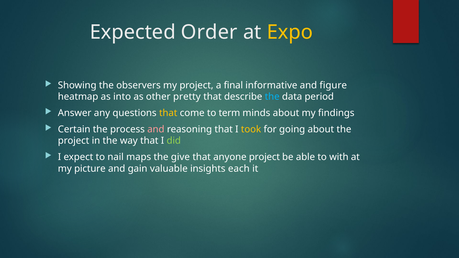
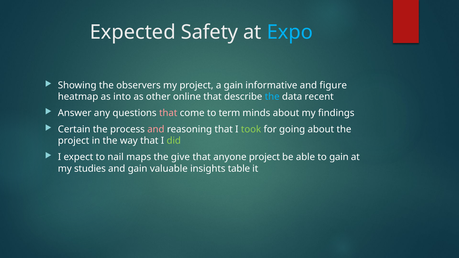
Order: Order -> Safety (209, 32)
Expo colour: yellow -> light blue (290, 32)
a final: final -> gain (233, 85)
pretty: pretty -> online (187, 97)
period: period -> recent (319, 97)
that colour: yellow -> pink (168, 113)
took colour: yellow -> light green (251, 129)
to with: with -> gain (339, 157)
picture: picture -> studies (90, 169)
each: each -> table (239, 169)
